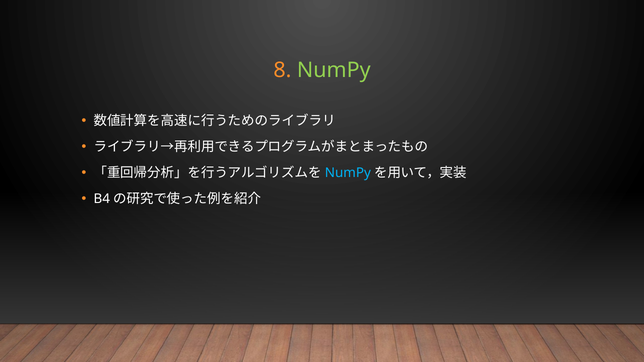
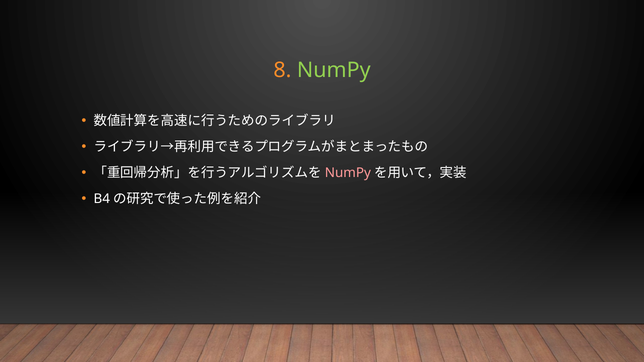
NumPy colour: light blue -> pink (348, 173)
